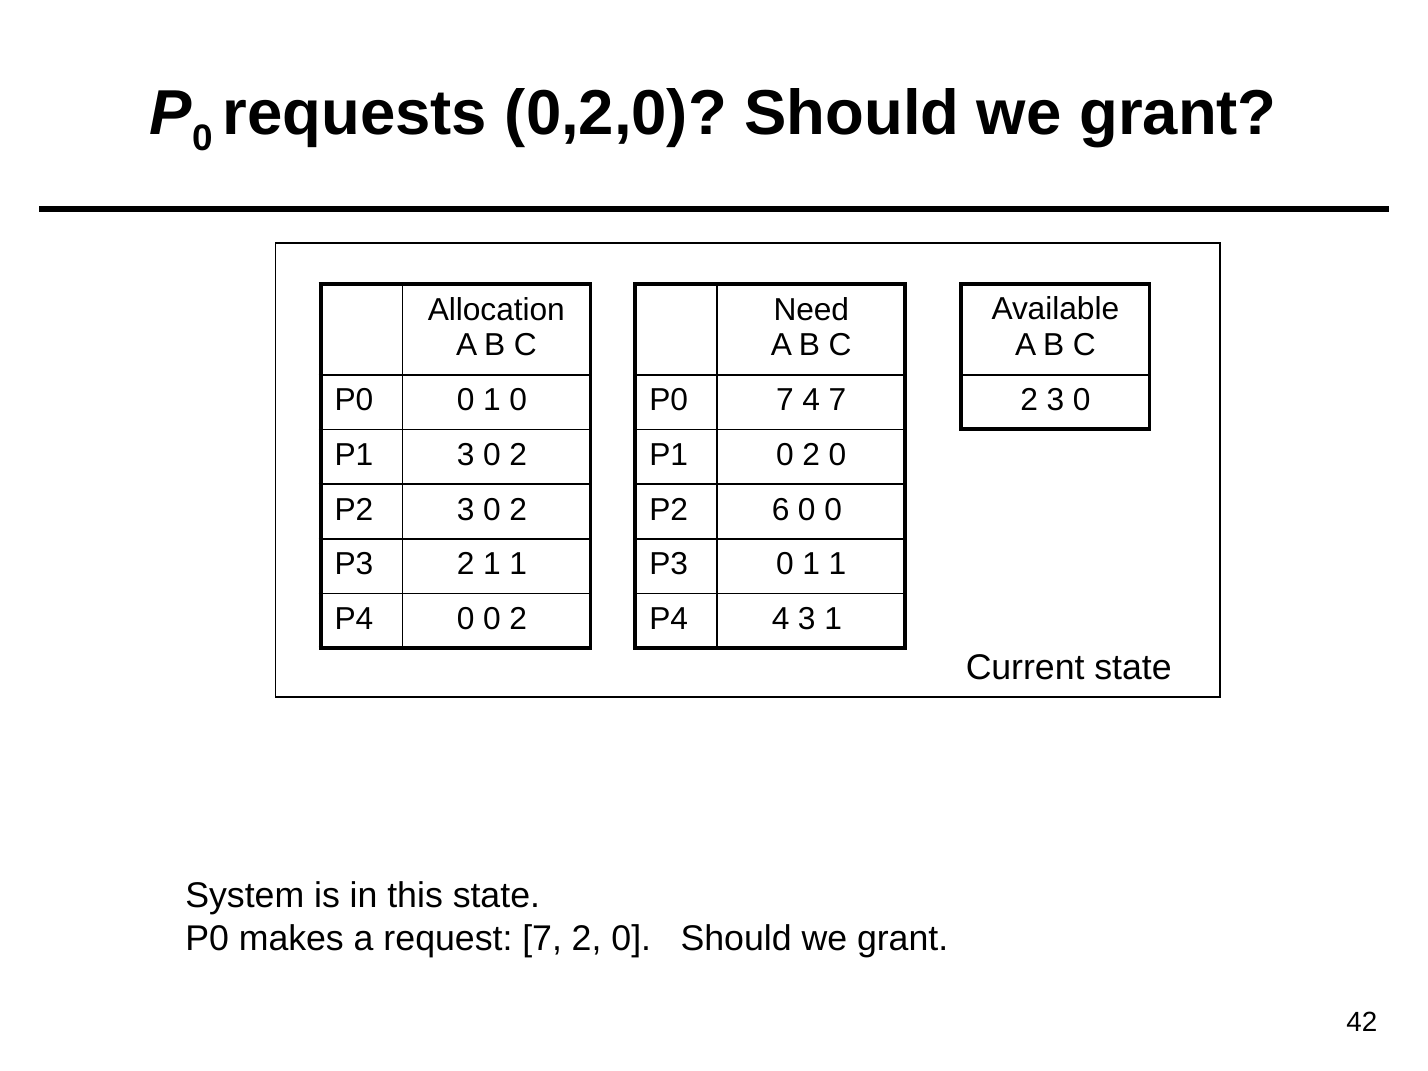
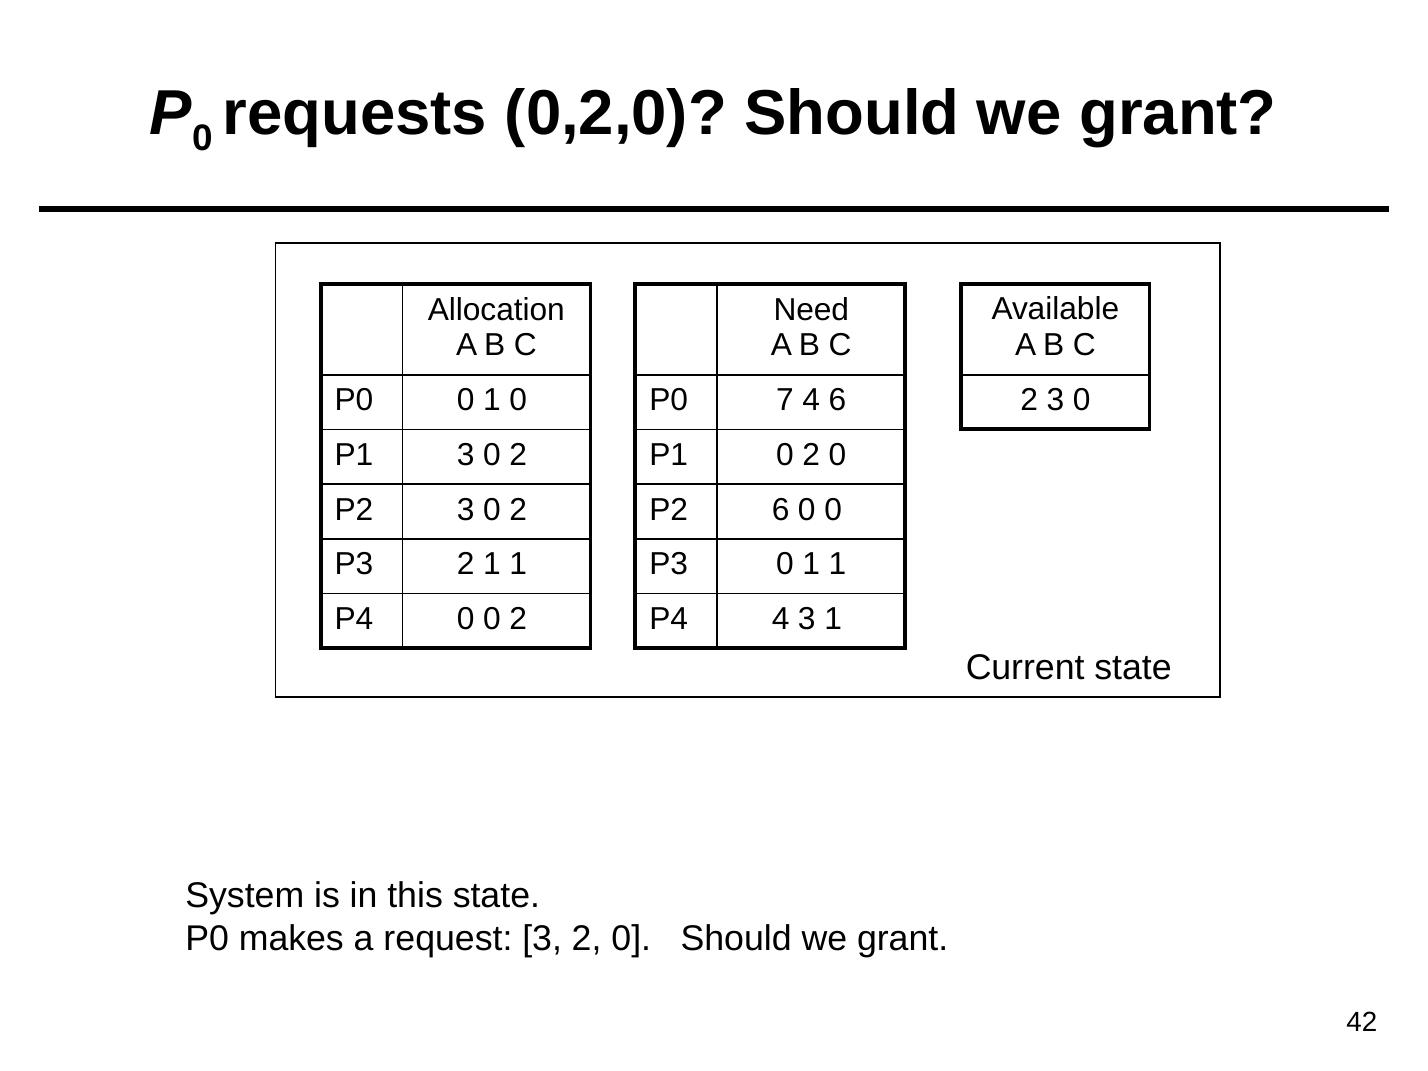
4 7: 7 -> 6 (838, 400)
request 7: 7 -> 3 (542, 939)
